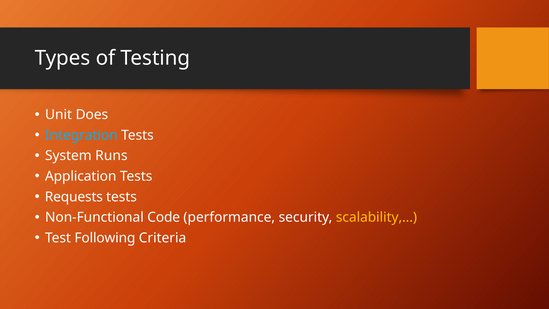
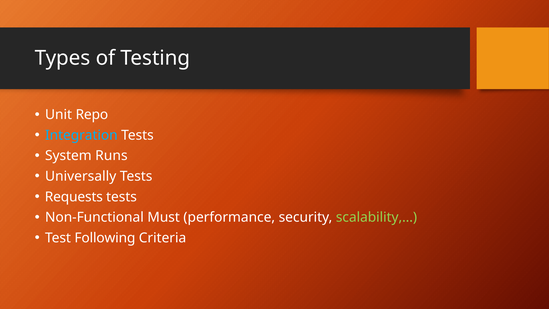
Does: Does -> Repo (92, 115)
Application: Application -> Universally (81, 176)
Code: Code -> Must (164, 217)
scalability,… colour: yellow -> light green (376, 217)
